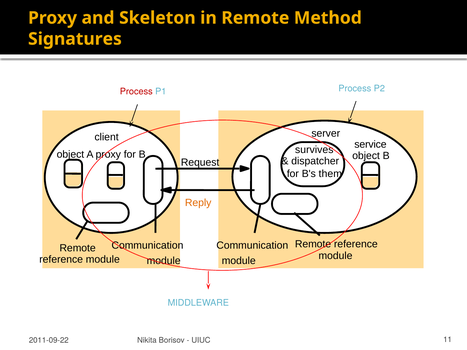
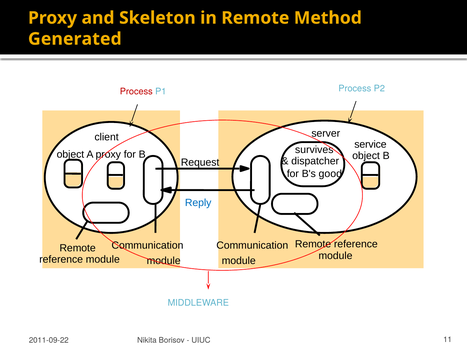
Signatures: Signatures -> Generated (75, 39)
them: them -> good (330, 174)
Reply colour: orange -> blue (198, 203)
